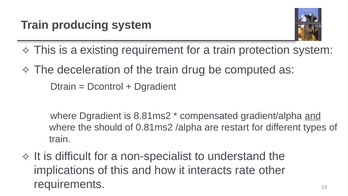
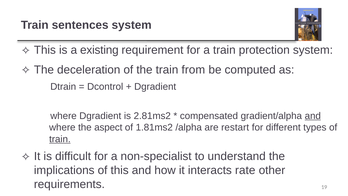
producing: producing -> sentences (80, 25)
drug: drug -> from (193, 70)
8.81ms2: 8.81ms2 -> 2.81ms2 (152, 116)
should: should -> aspect (108, 127)
0.81ms2: 0.81ms2 -> 1.81ms2 (154, 127)
train underline: none -> present (60, 139)
